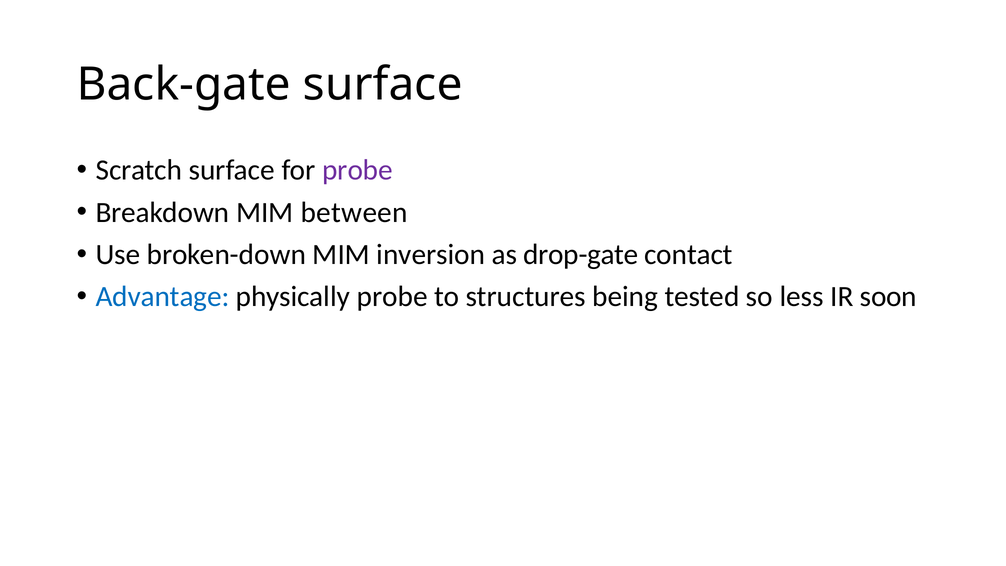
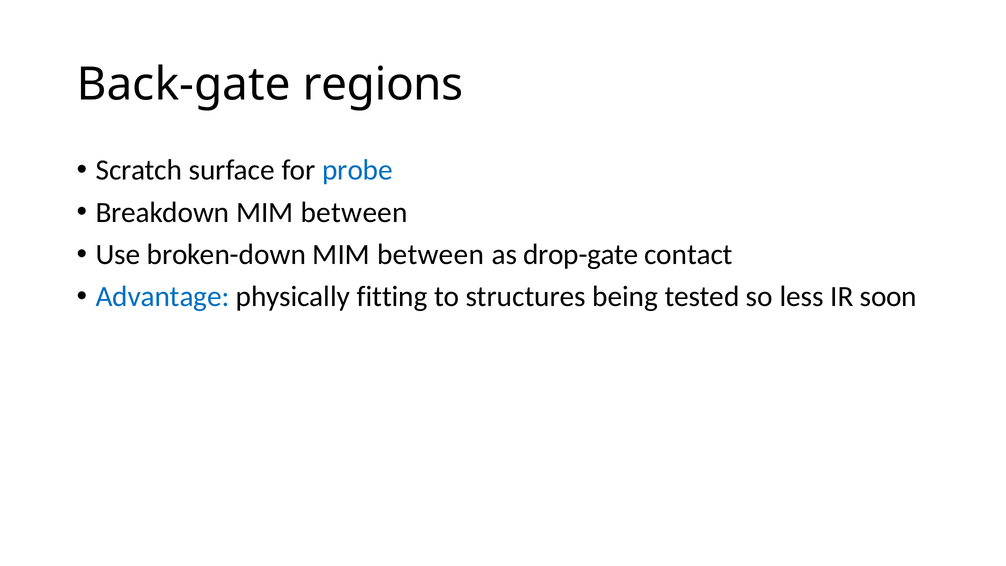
Back-gate surface: surface -> regions (383, 85)
probe colour: purple -> blue (357, 170)
broken-down MIM inversion: inversion -> between (431, 254)
physically probe: probe -> fitting (392, 297)
